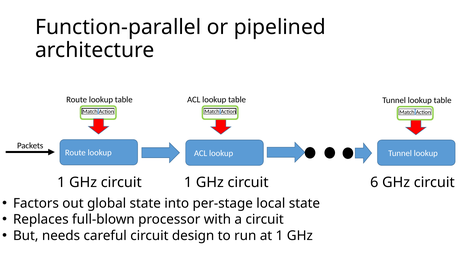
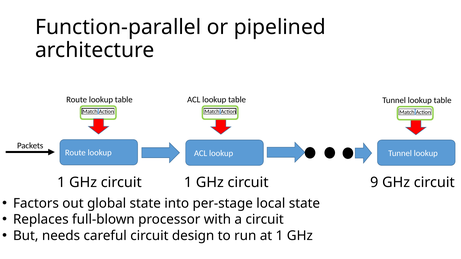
6: 6 -> 9 (374, 183)
